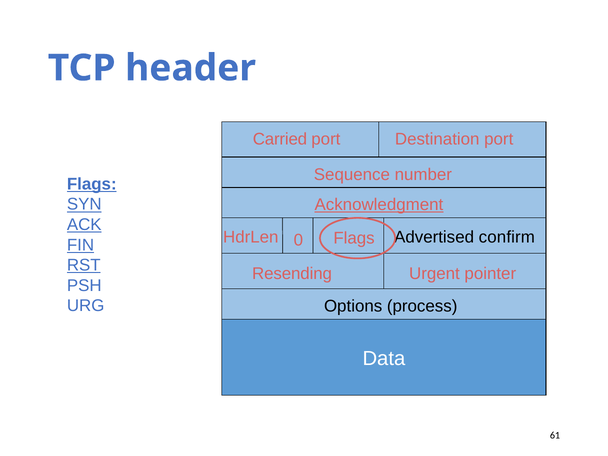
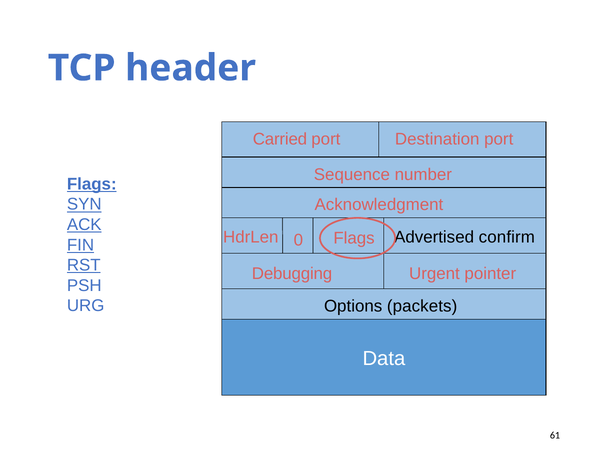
Acknowledgment underline: present -> none (379, 205)
Resending: Resending -> Debugging (292, 273)
process: process -> packets (422, 306)
